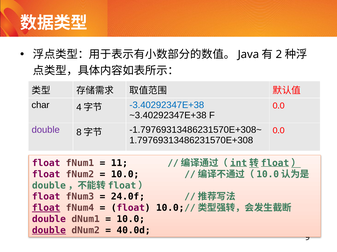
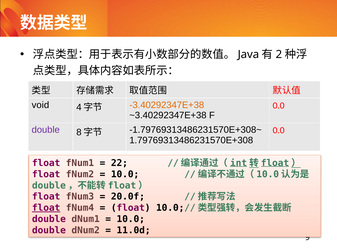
char: char -> void (40, 105)
-3.40292347E+38 colour: blue -> orange (167, 105)
11: 11 -> 22 (119, 163)
24.0f: 24.0f -> 20.0f (128, 197)
double underline: present -> none (49, 231)
40.0d: 40.0d -> 11.0d (134, 231)
